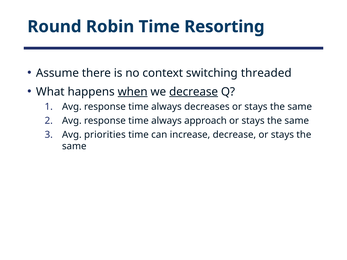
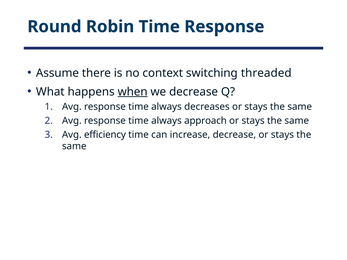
Time Resorting: Resorting -> Response (224, 27)
decrease underline: present -> none (194, 92)
priorities: priorities -> efficiency (105, 135)
